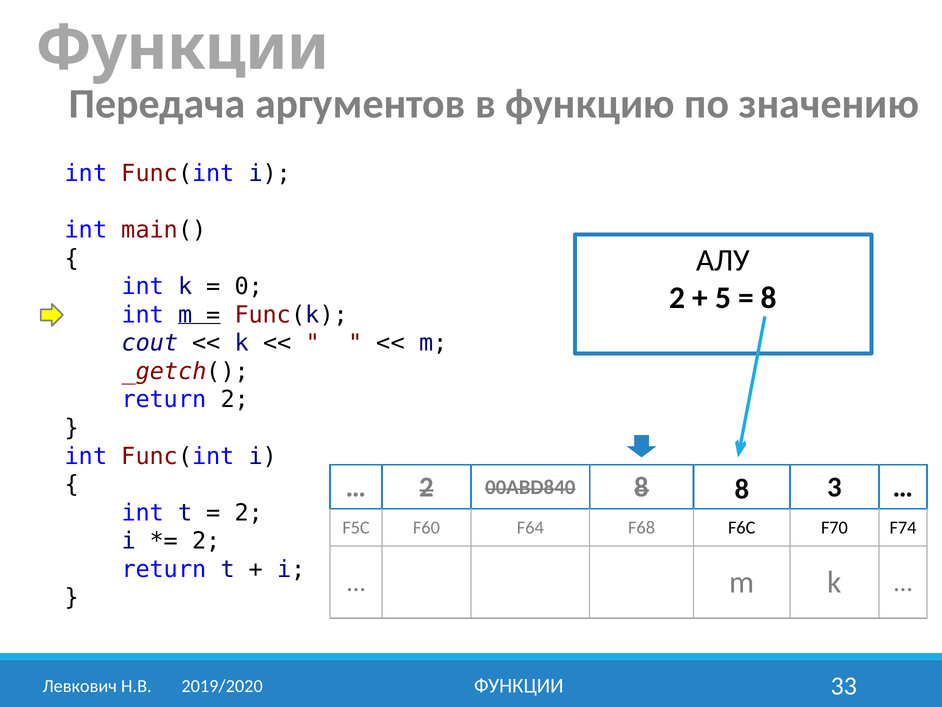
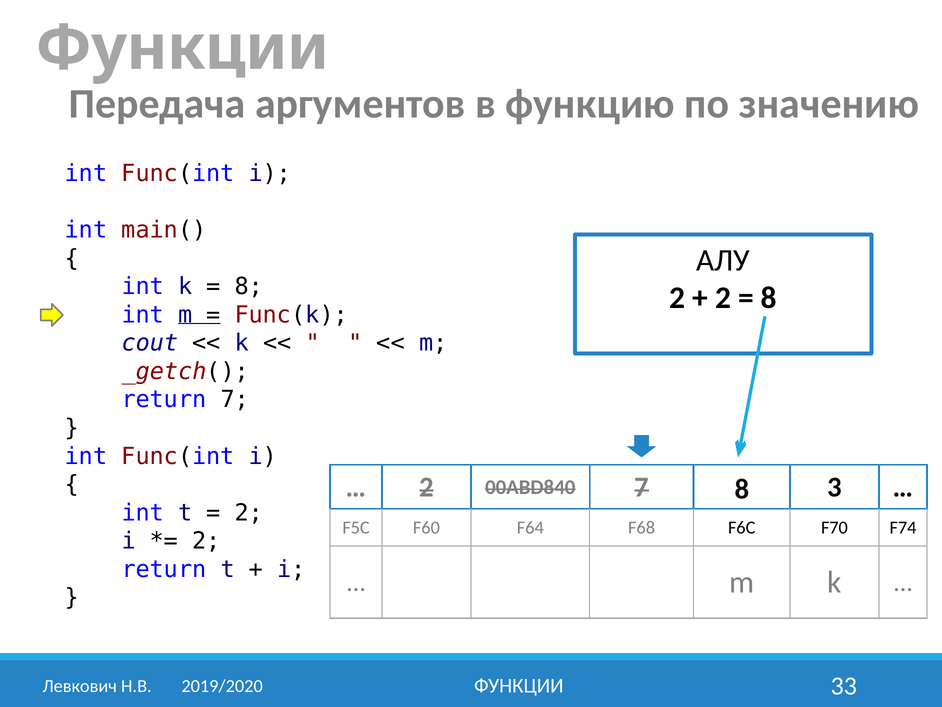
0: 0 -> 8 (249, 286)
5: 5 -> 2 (723, 298)
return 2: 2 -> 7 (235, 399)
00ABD840 8: 8 -> 7 (642, 487)
